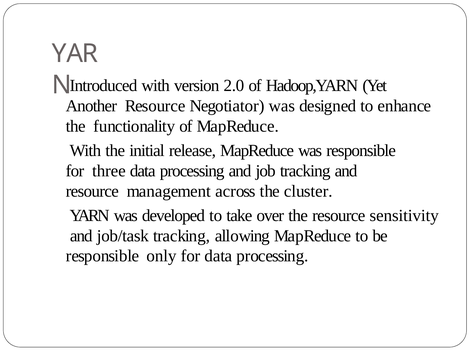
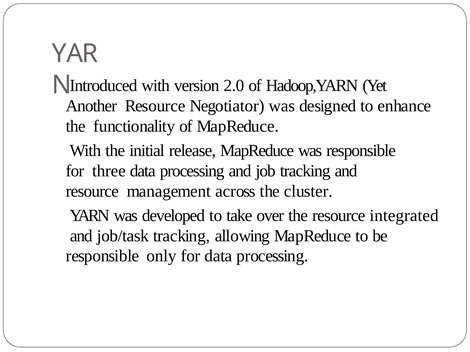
sensitivity: sensitivity -> integrated (404, 216)
